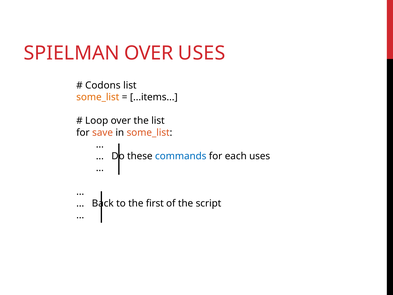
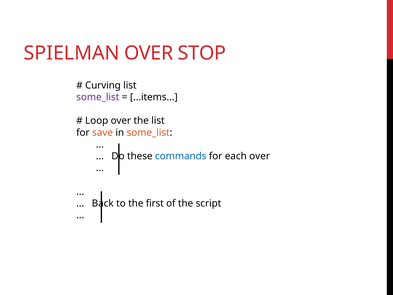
OVER USES: USES -> STOP (202, 53)
Codons: Codons -> Curving (103, 85)
some_list colour: orange -> purple (98, 97)
each uses: uses -> over (260, 156)
